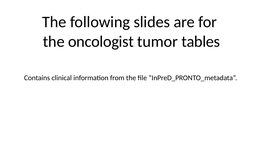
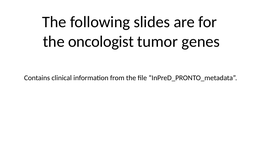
tables: tables -> genes (201, 42)
